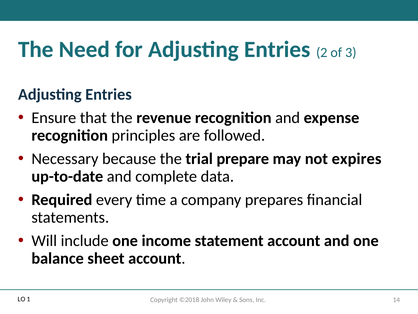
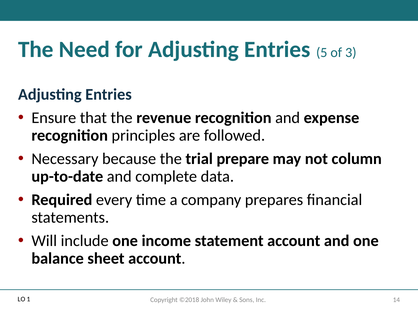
2: 2 -> 5 (322, 52)
expires: expires -> column (357, 159)
